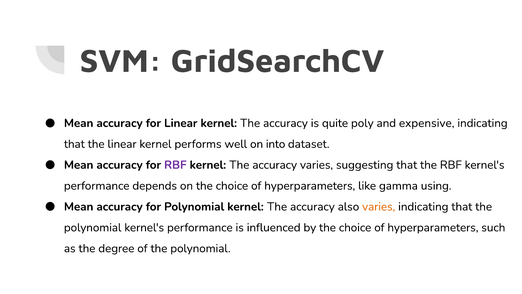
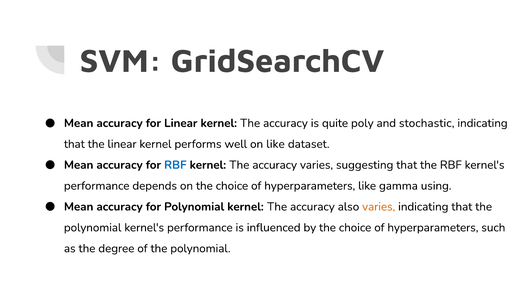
expensive: expensive -> stochastic (427, 123)
on into: into -> like (275, 144)
RBF colour: purple -> blue (175, 165)
